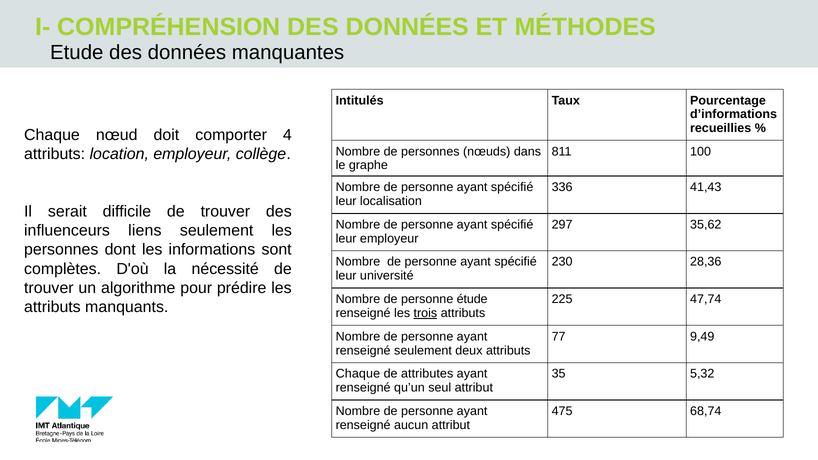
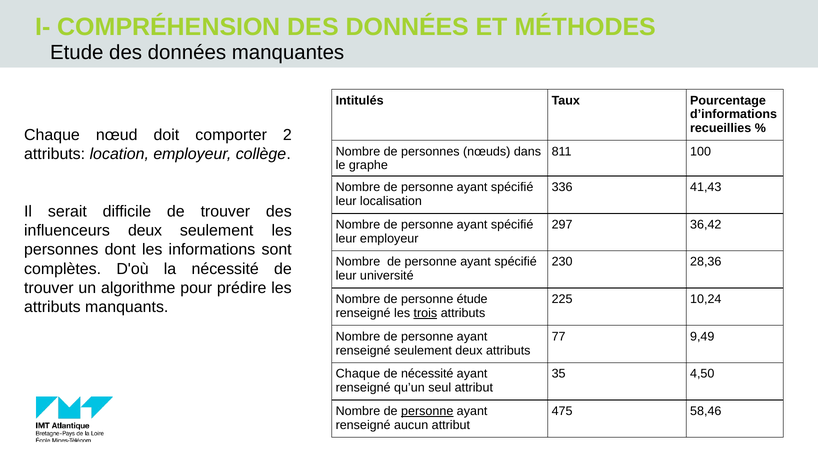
4: 4 -> 2 (287, 135)
35,62: 35,62 -> 36,42 (706, 225)
influenceurs liens: liens -> deux (145, 231)
47,74: 47,74 -> 10,24 (706, 299)
de attributes: attributes -> nécessité (427, 374)
5,32: 5,32 -> 4,50 (702, 374)
personne underline: none -> present (427, 411)
68,74: 68,74 -> 58,46 (706, 411)
